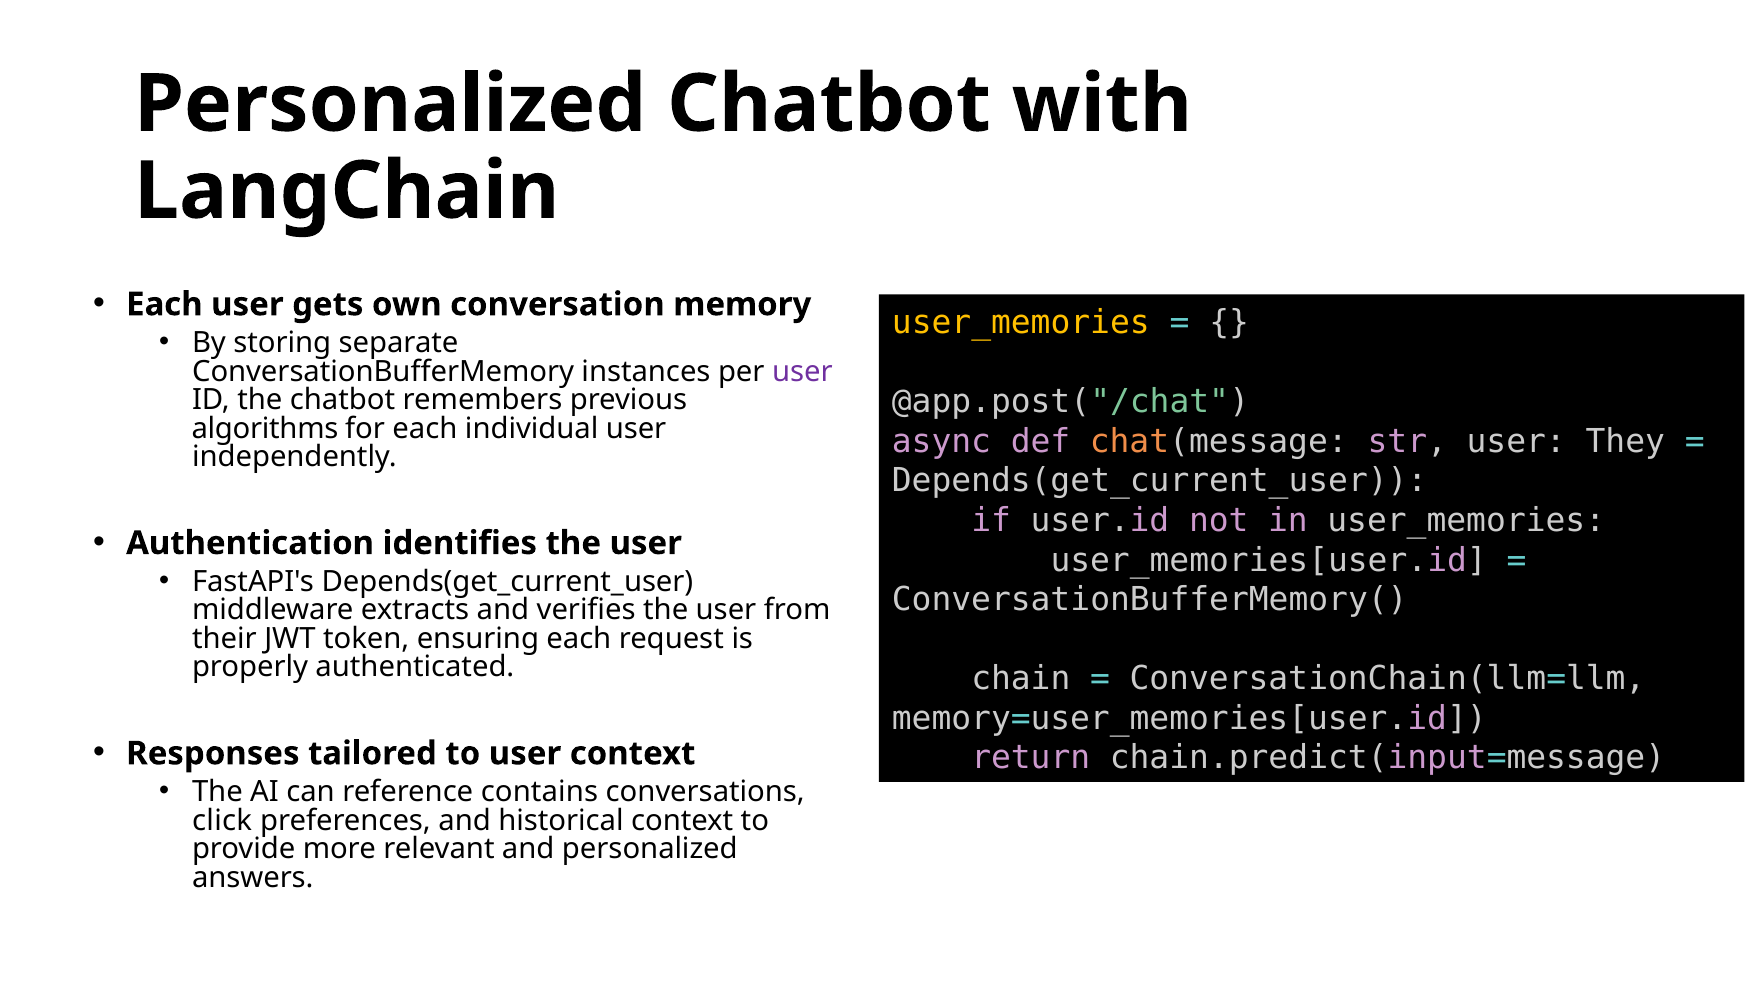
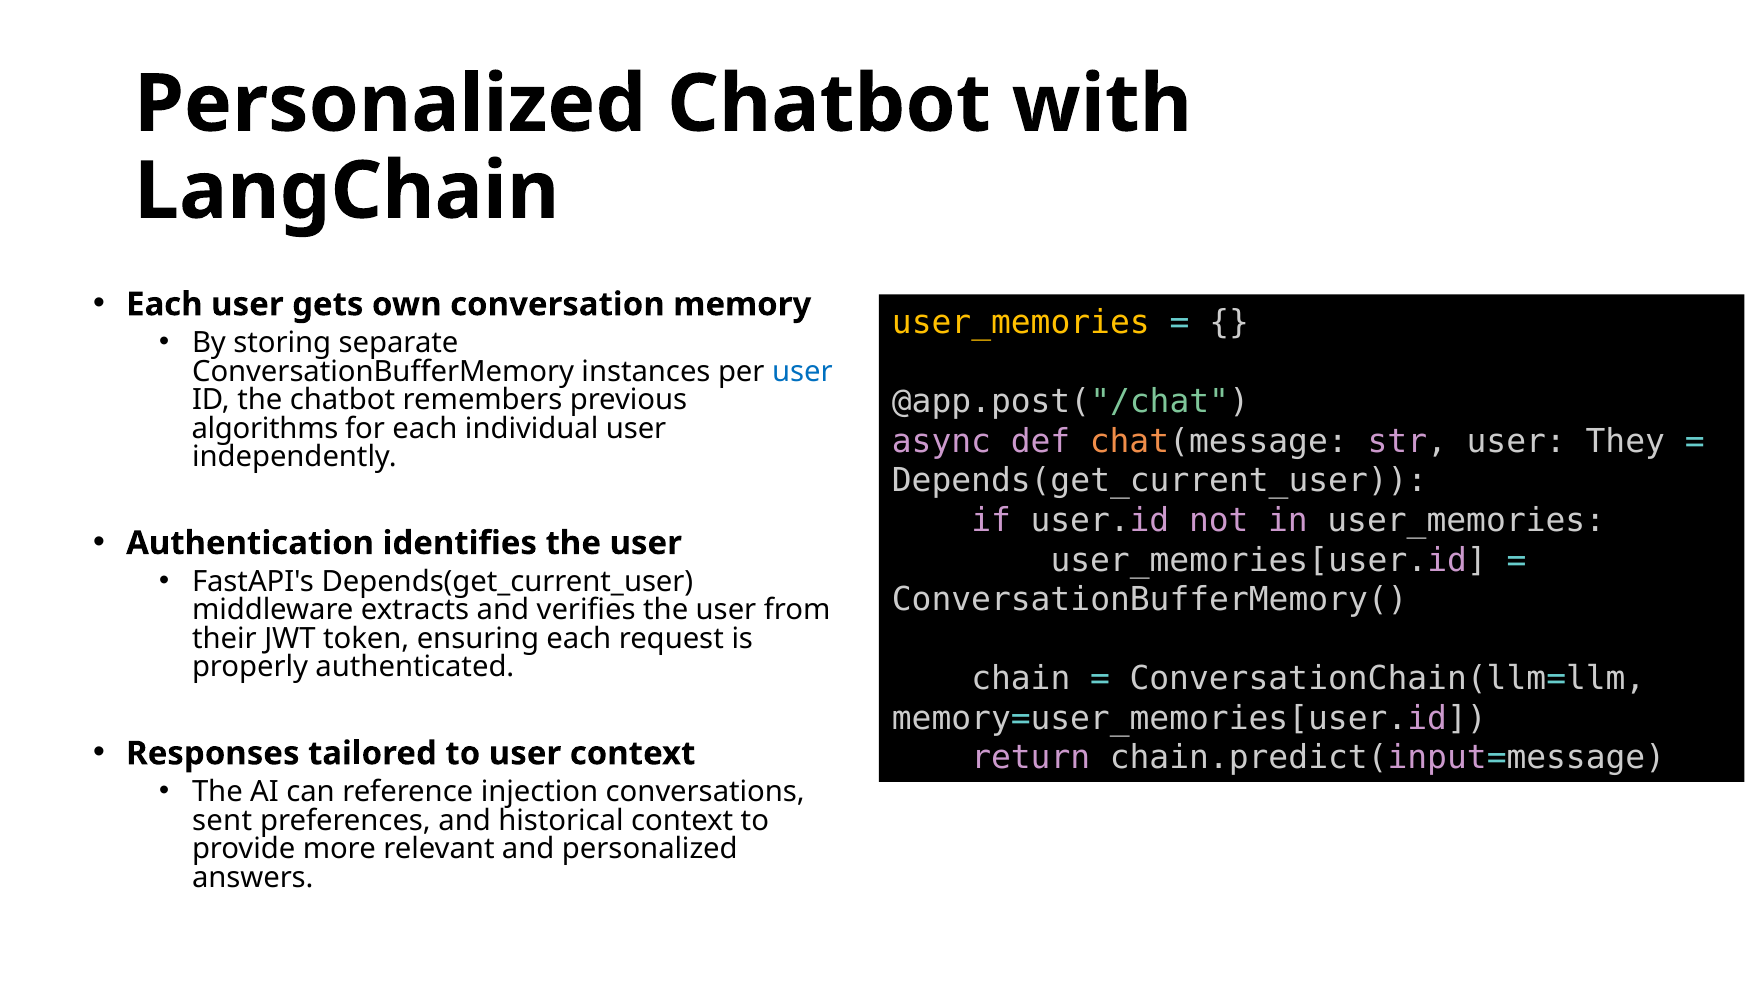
user colour: purple -> blue (802, 371)
contains: contains -> injection (540, 792)
click: click -> sent (222, 820)
